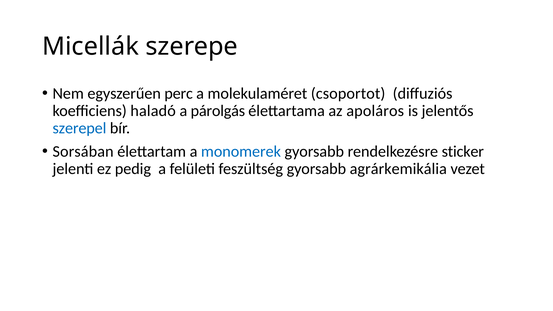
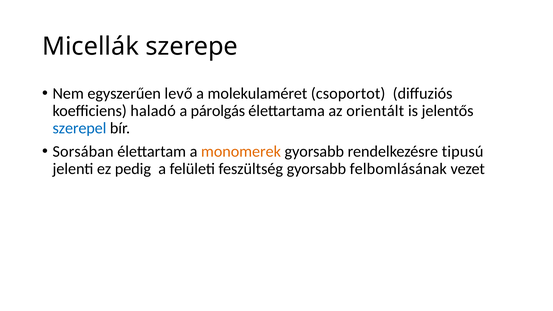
perc: perc -> levő (178, 93)
apoláros: apoláros -> orientált (375, 111)
monomerek colour: blue -> orange (241, 151)
sticker: sticker -> tipusú (463, 151)
agrárkemikália: agrárkemikália -> felbomlásának (398, 169)
